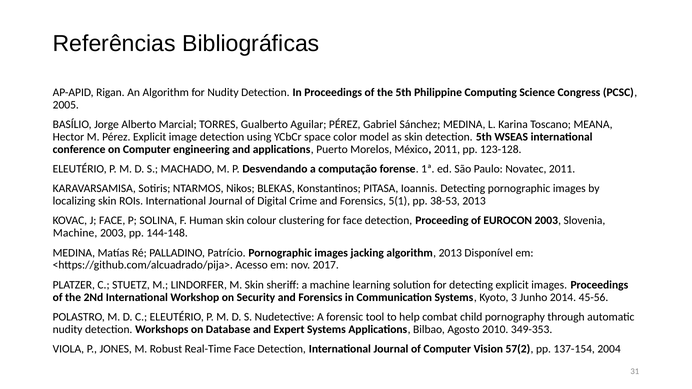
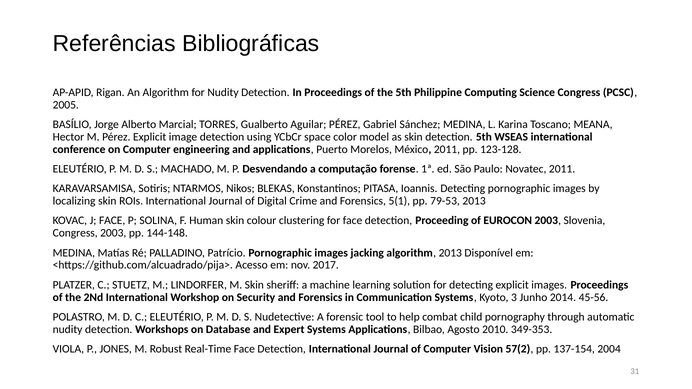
38-53: 38-53 -> 79-53 (445, 201)
Machine: Machine -> Congress (75, 233)
